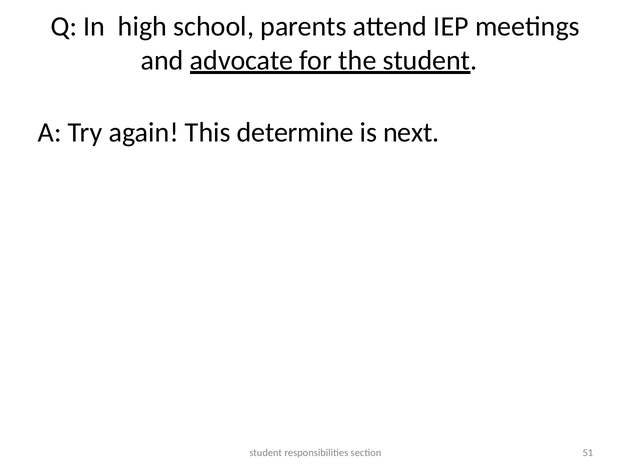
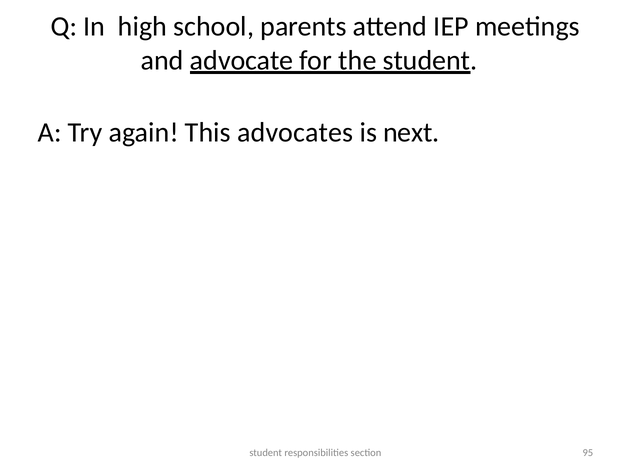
determine: determine -> advocates (295, 132)
51: 51 -> 95 (588, 452)
